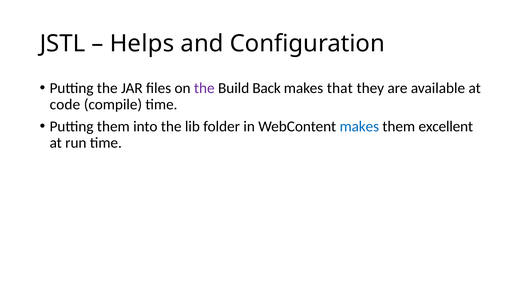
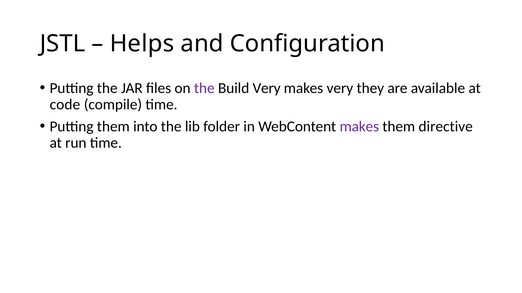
Build Back: Back -> Very (267, 88)
makes that: that -> very (340, 88)
makes colour: blue -> purple (359, 127)
excellent: excellent -> directive (446, 127)
